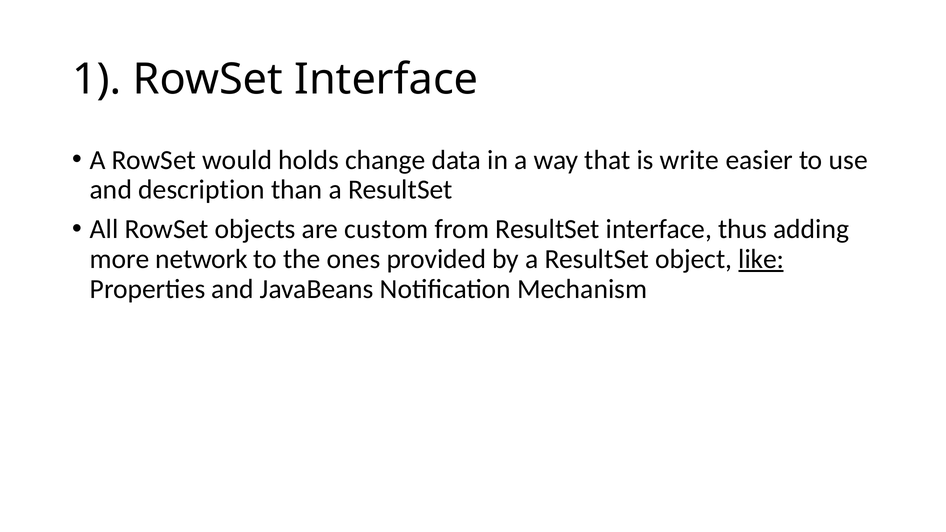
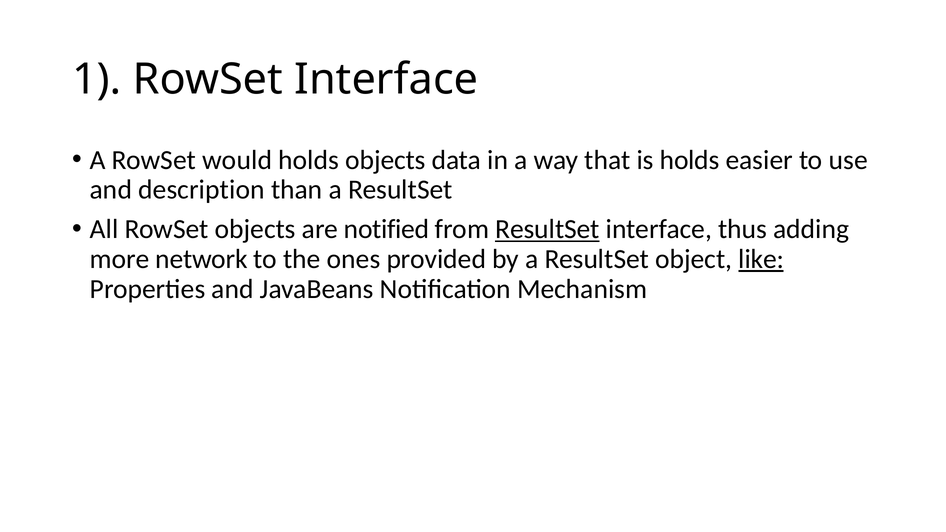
holds change: change -> objects (385, 160)
is write: write -> holds (690, 160)
custom: custom -> notified (387, 229)
ResultSet underline: none -> present (547, 229)
